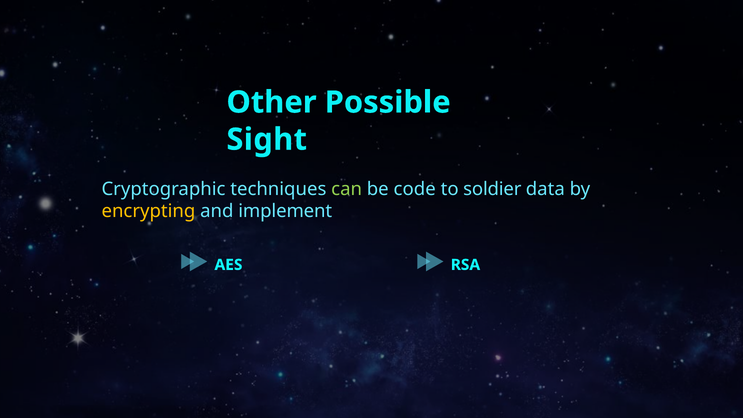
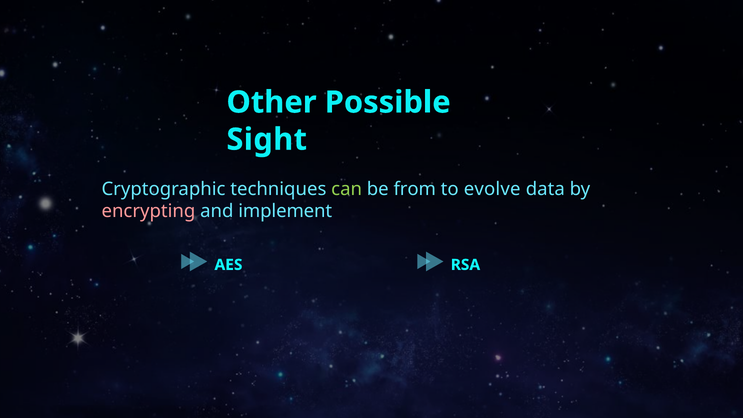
code: code -> from (415, 189)
soldier: soldier -> evolve (492, 189)
encrypting colour: yellow -> pink (148, 211)
